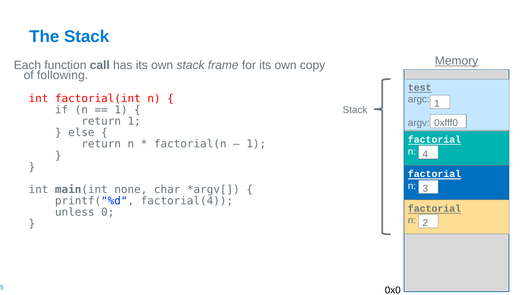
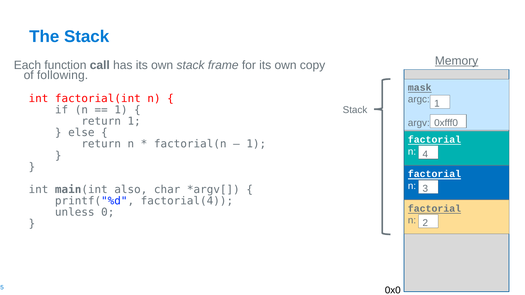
test: test -> mask (420, 88)
none: none -> also (131, 190)
